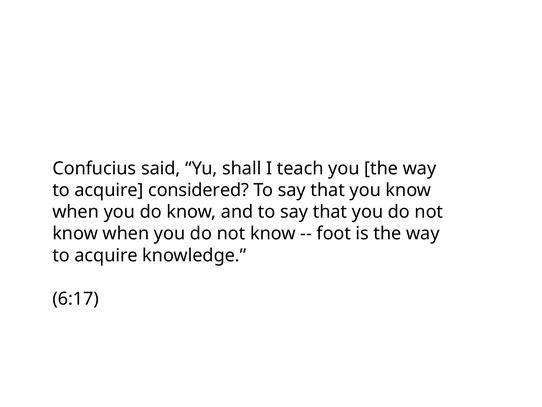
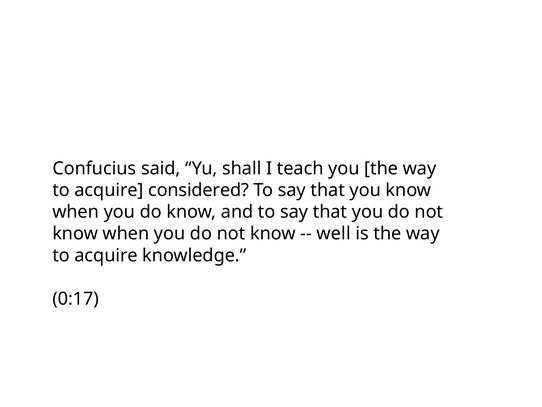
foot: foot -> well (334, 233)
6:17: 6:17 -> 0:17 (76, 298)
